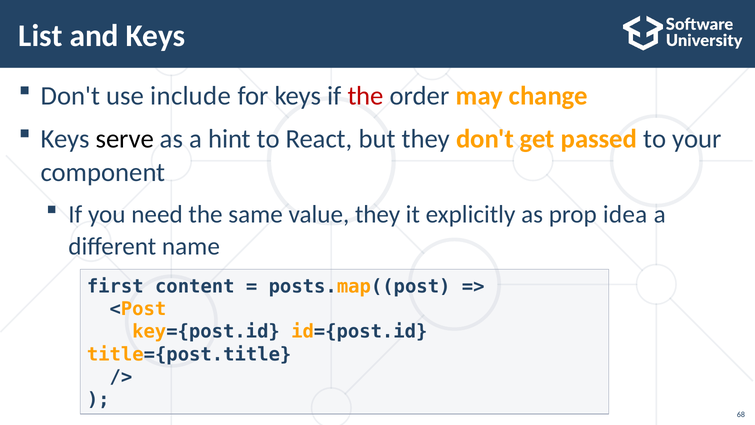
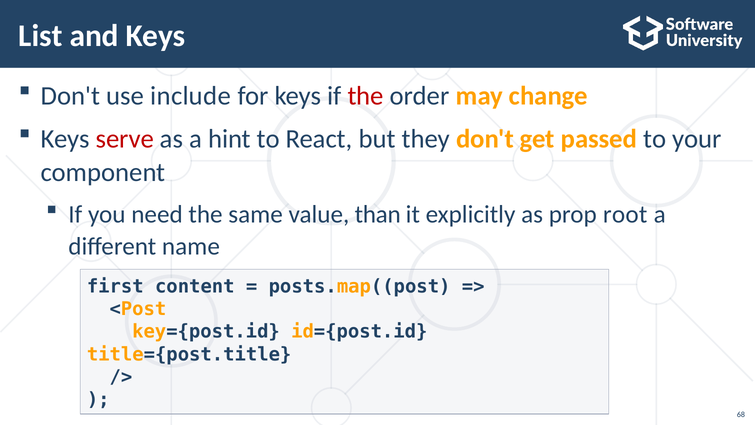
serve colour: black -> red (125, 139)
value they: they -> than (378, 215)
idea: idea -> root (625, 215)
